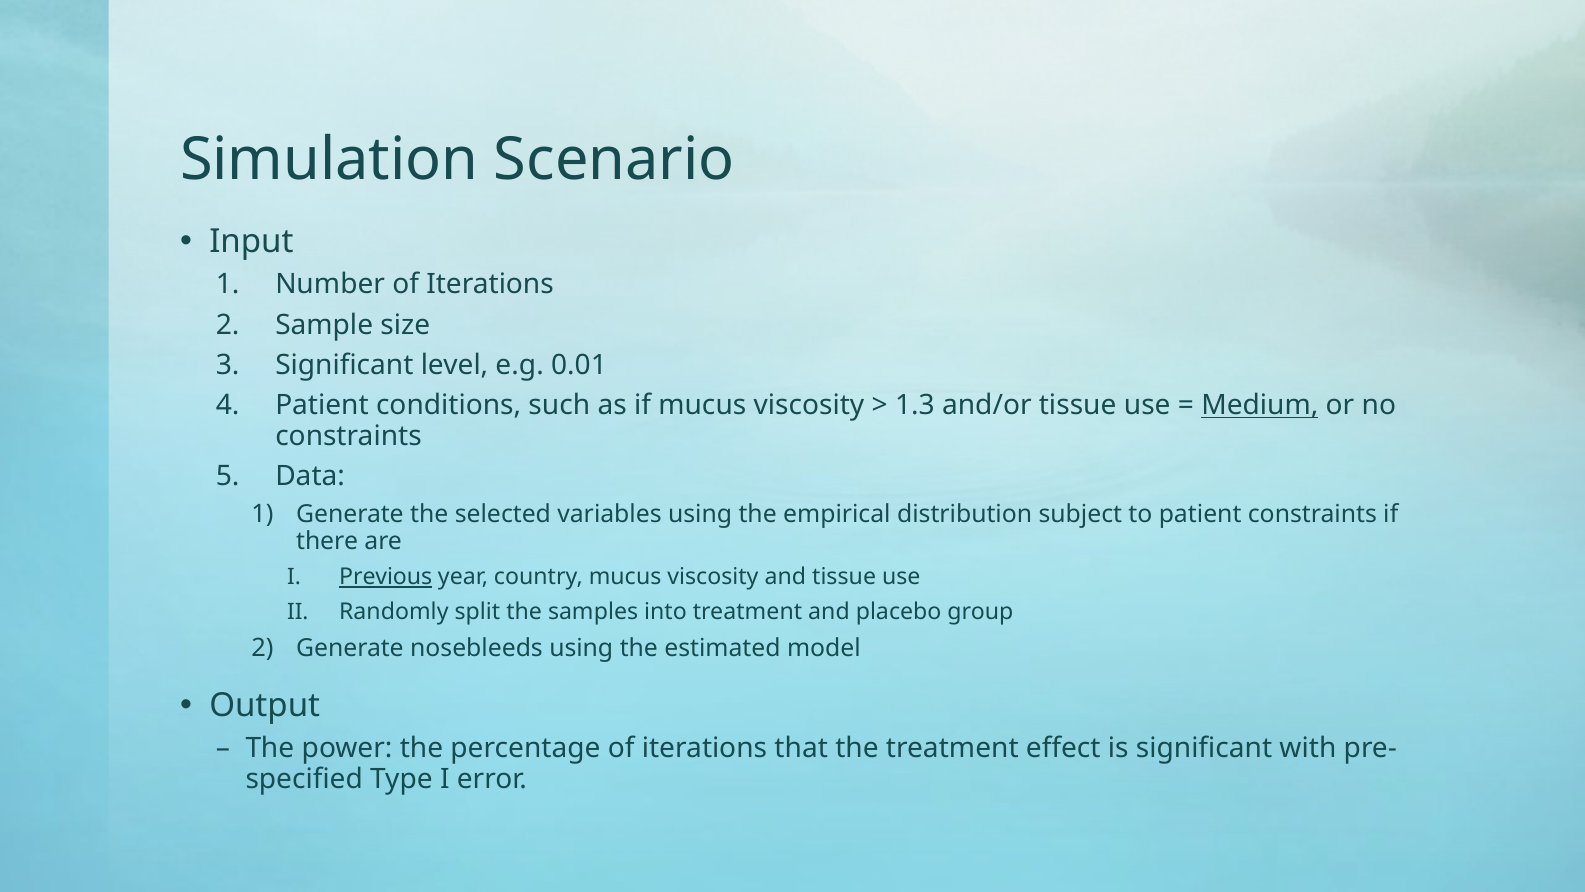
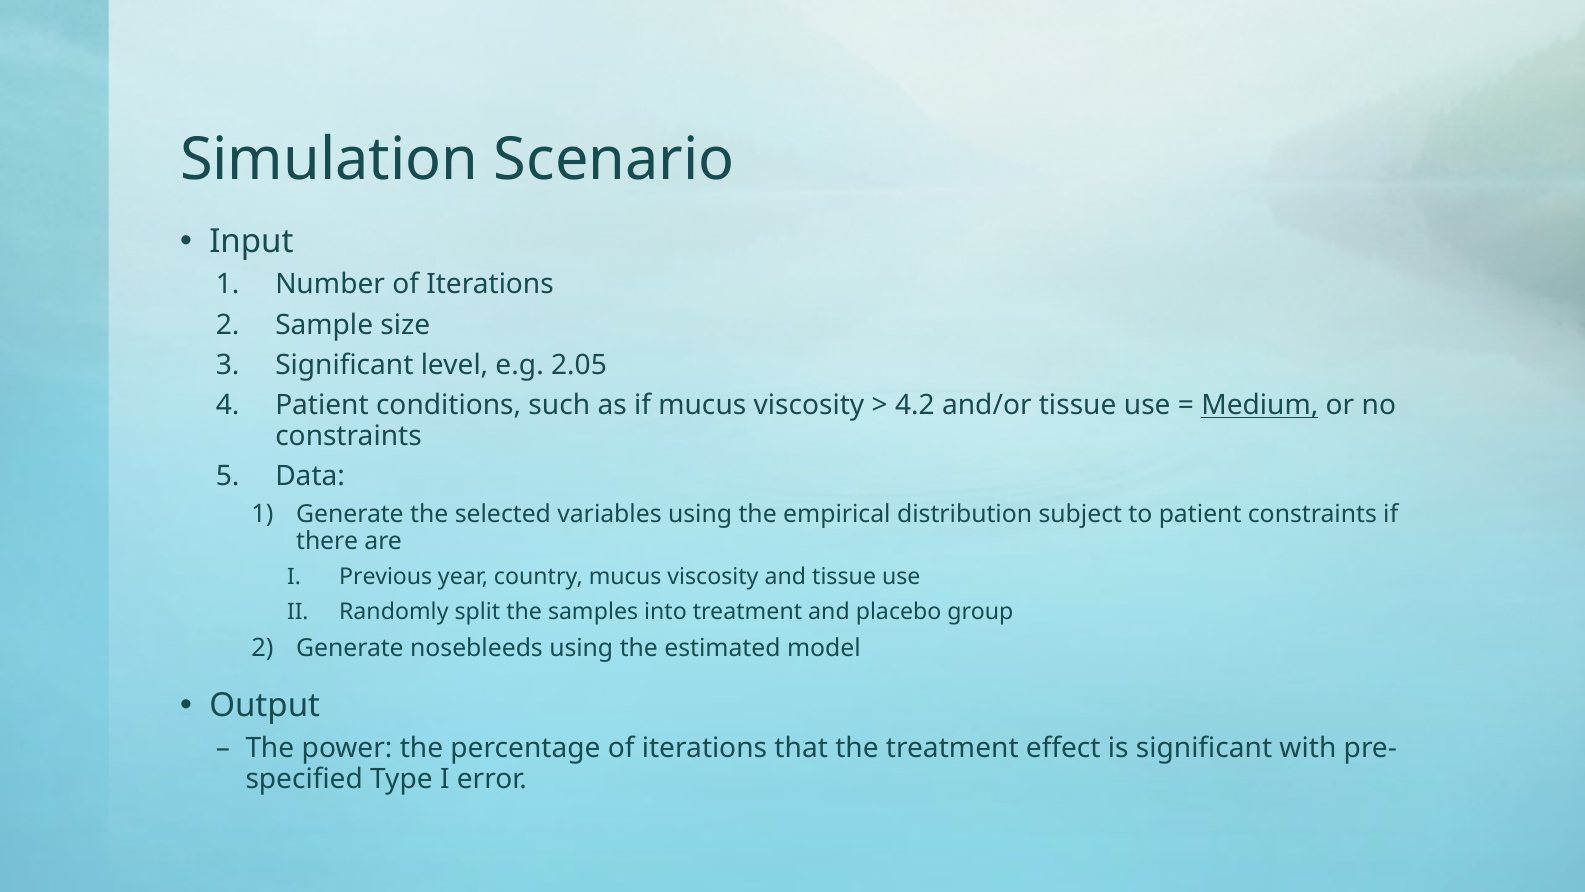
0.01: 0.01 -> 2.05 (579, 365)
1.3: 1.3 -> 4.2 (915, 405)
Previous underline: present -> none (386, 577)
